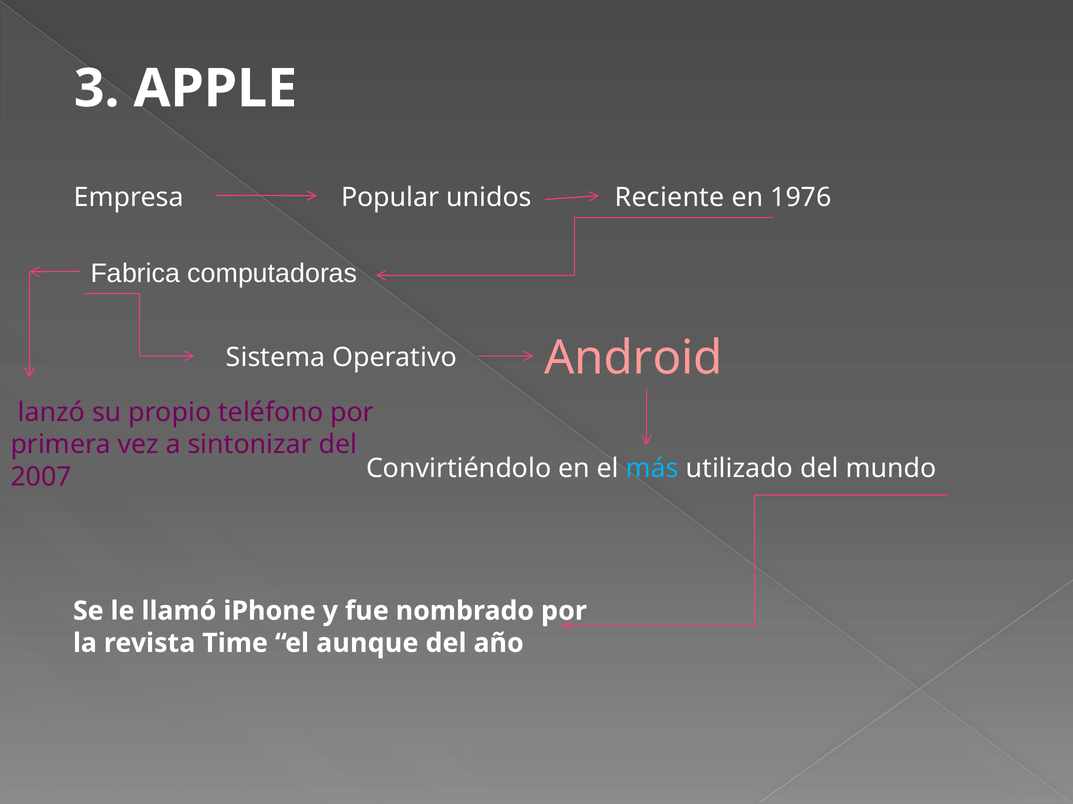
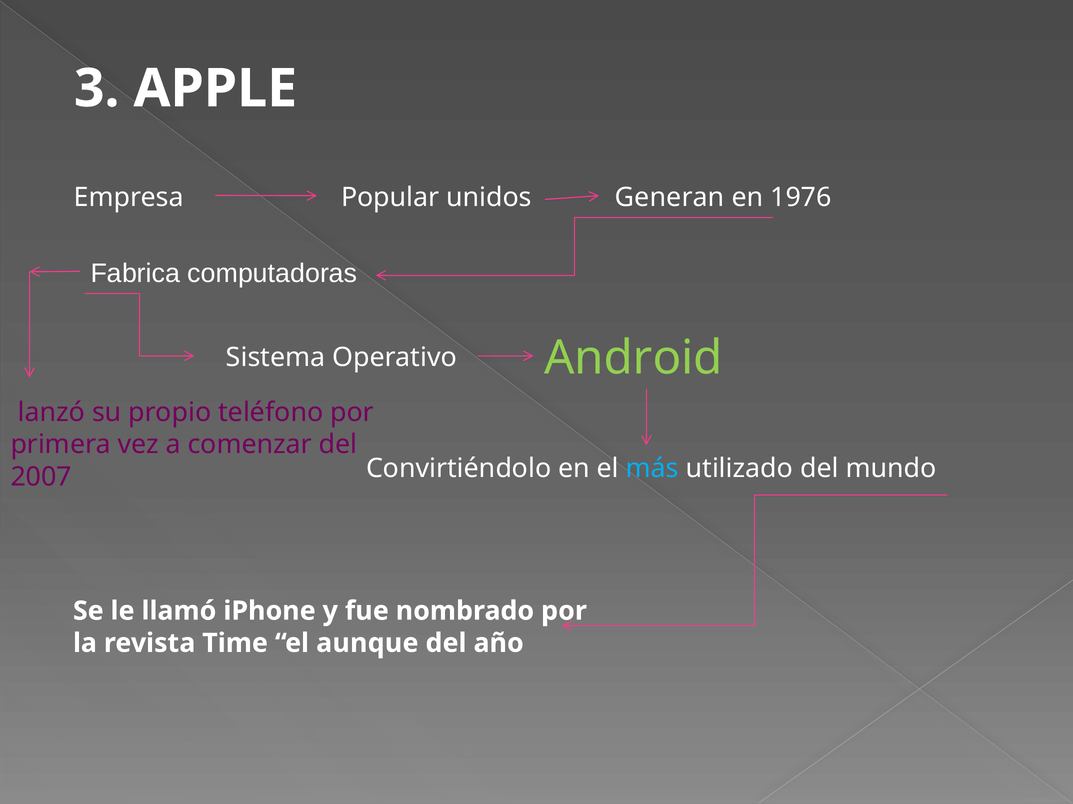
Reciente: Reciente -> Generan (670, 197)
Android colour: pink -> light green (633, 358)
sintonizar: sintonizar -> comenzar (250, 445)
